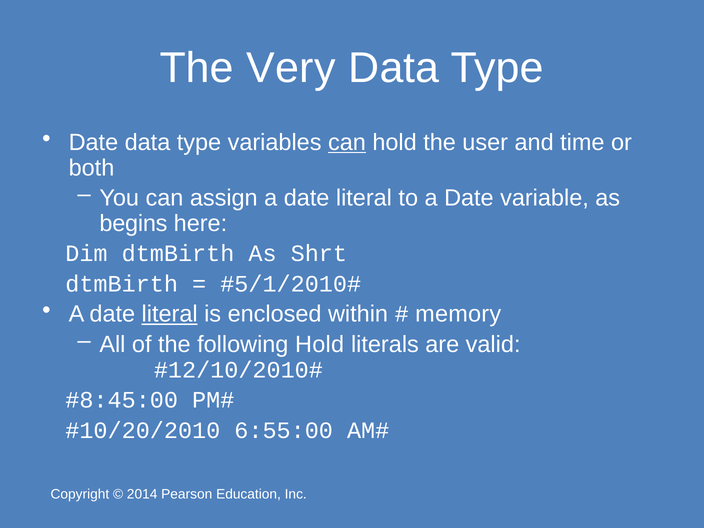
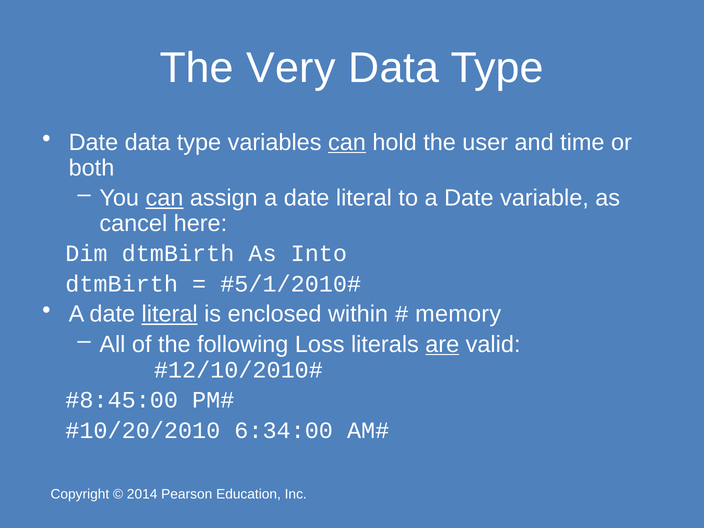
can underline: none -> present (164, 198)
begins: begins -> cancel (133, 223)
Shrt: Shrt -> Into (319, 254)
following Hold: Hold -> Loss (320, 344)
are underline: none -> present (442, 344)
6:55:00: 6:55:00 -> 6:34:00 (284, 430)
